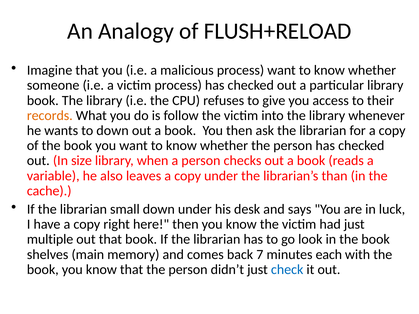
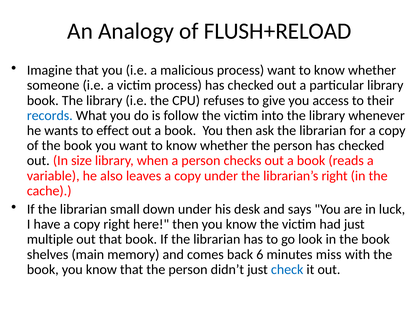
records colour: orange -> blue (50, 116)
to down: down -> effect (113, 131)
librarian’s than: than -> right (335, 176)
7: 7 -> 6 (260, 255)
each: each -> miss (329, 255)
